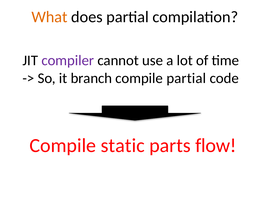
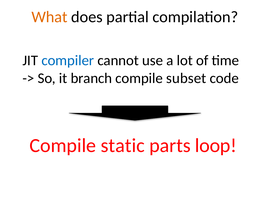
compiler colour: purple -> blue (68, 61)
compile partial: partial -> subset (186, 78)
flow: flow -> loop (216, 146)
